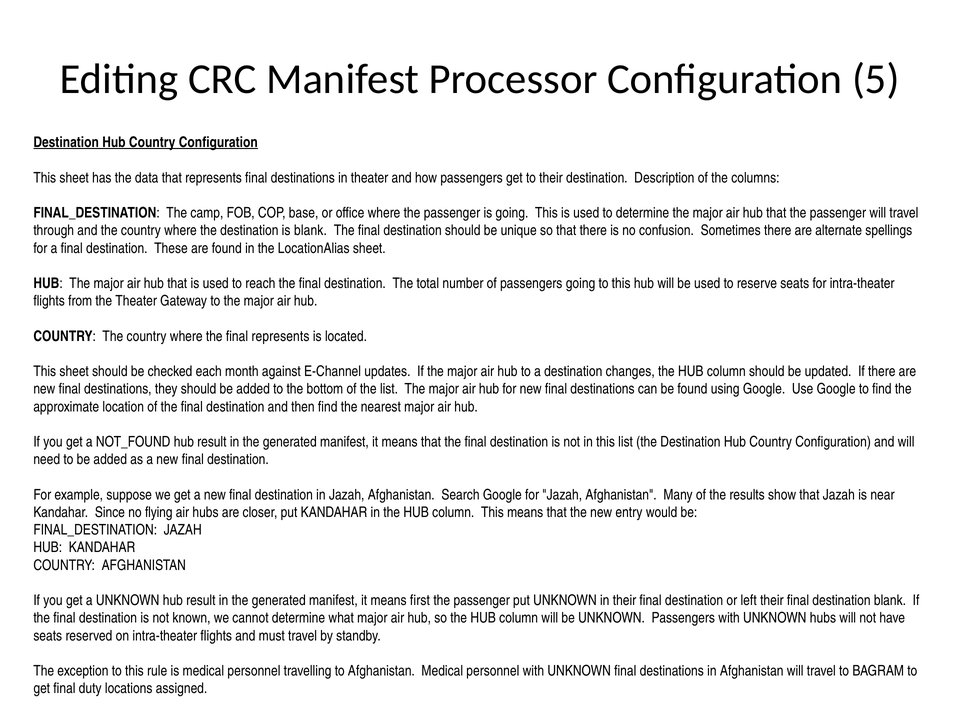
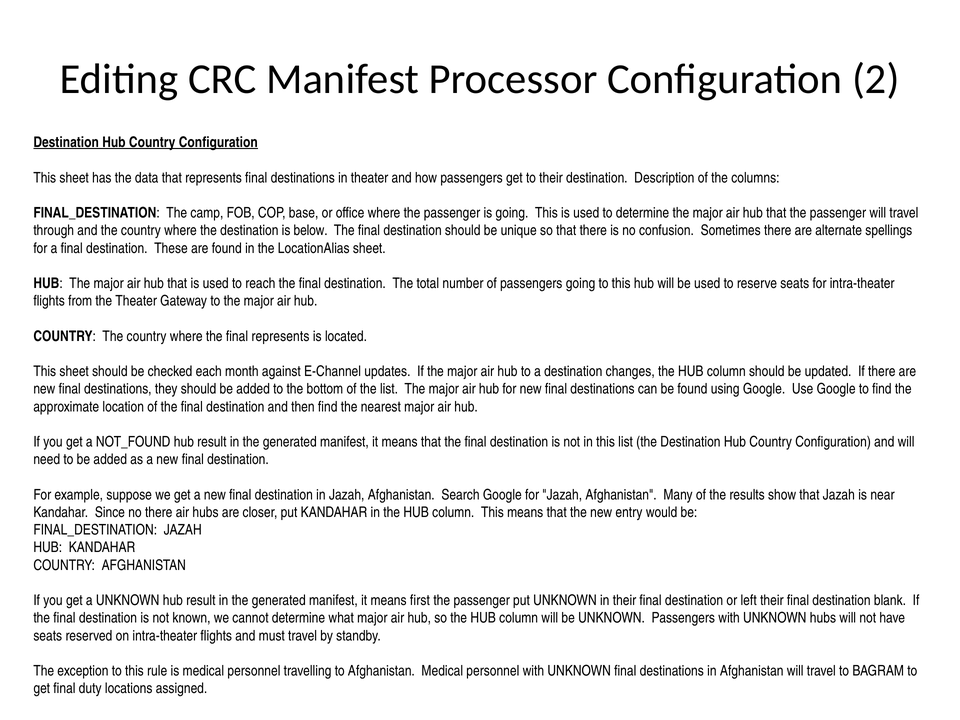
5: 5 -> 2 (876, 79)
is blank: blank -> below (311, 231)
no flying: flying -> there (159, 512)
